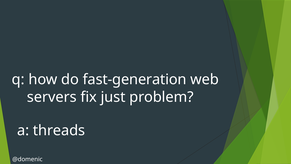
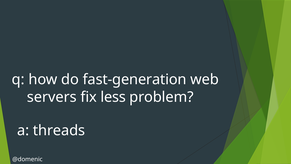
just: just -> less (113, 97)
